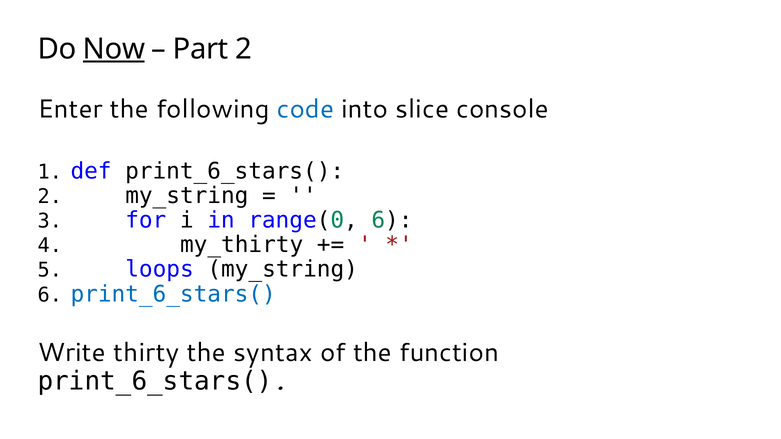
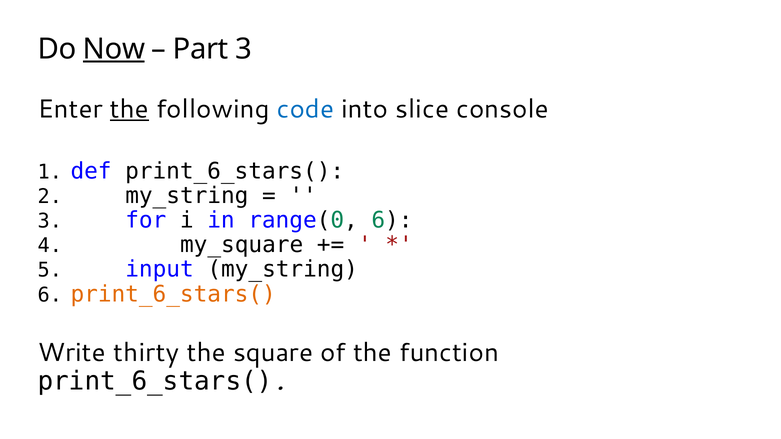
Part 2: 2 -> 3 (244, 49)
the underline: none -> present (129, 109)
my_thirty: my_thirty -> my_square (242, 245)
loops: loops -> input (160, 270)
print_6_stars( colour: blue -> orange (173, 294)
syntax: syntax -> square (273, 353)
